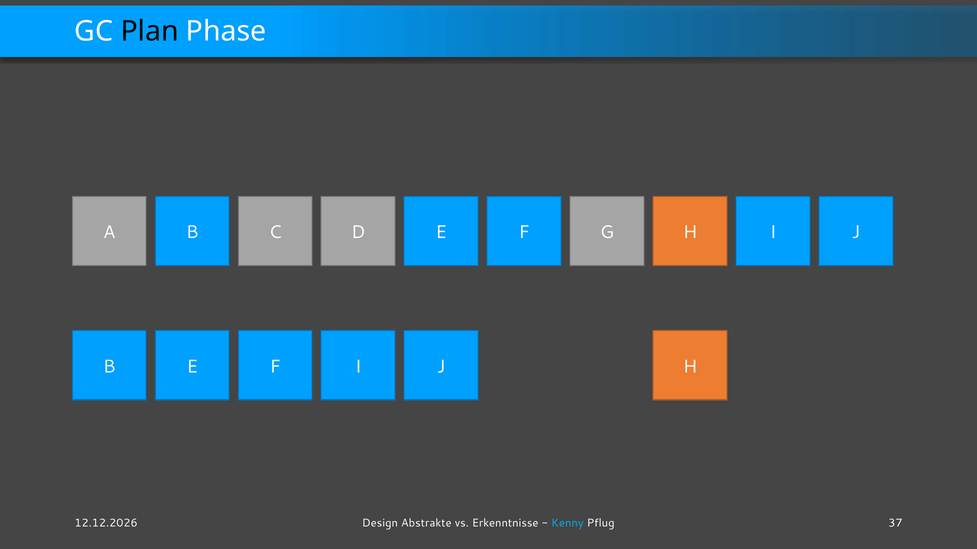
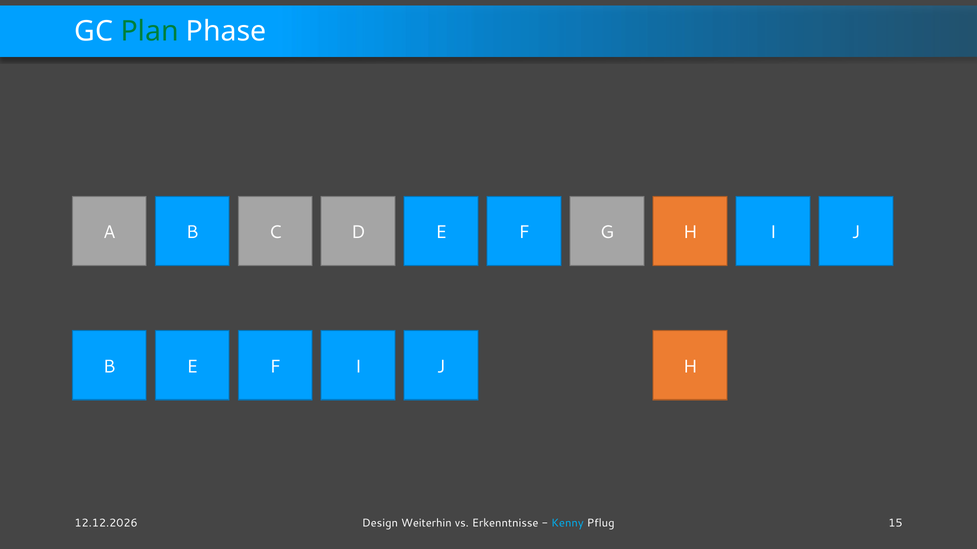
Plan colour: black -> green (150, 32)
Abstrakte: Abstrakte -> Weiterhin (426, 523)
37: 37 -> 15 (895, 523)
